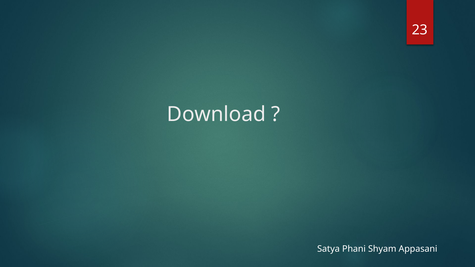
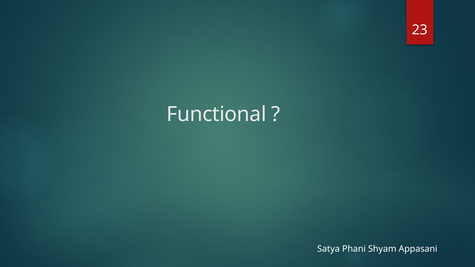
Download: Download -> Functional (216, 114)
